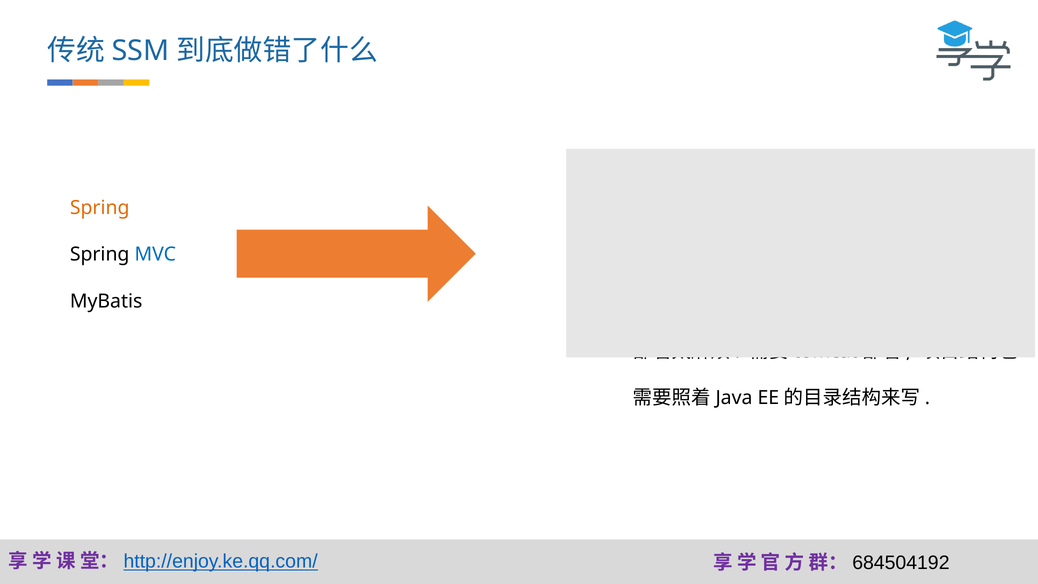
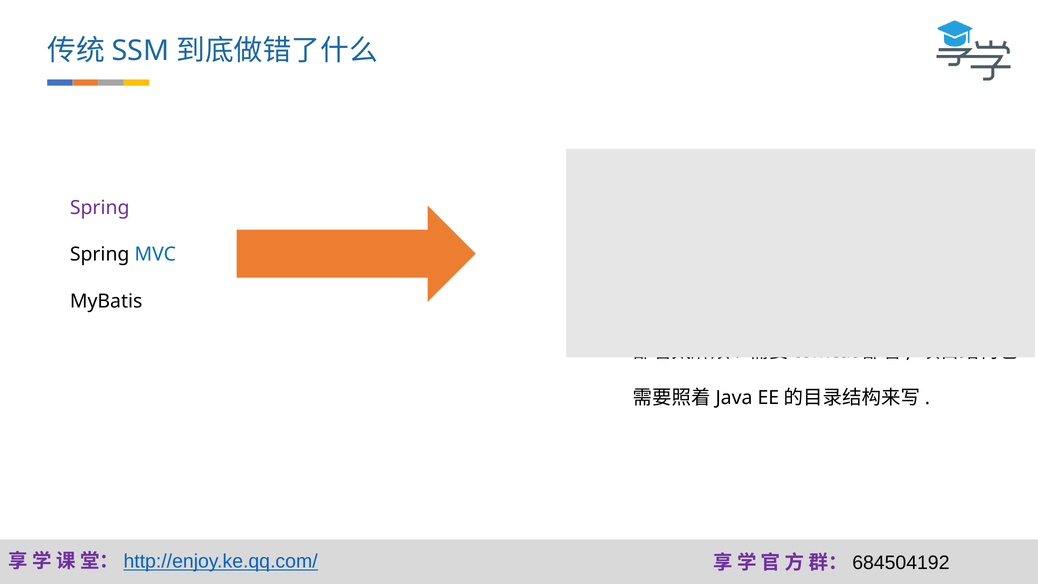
Spring colour: orange -> purple (100, 208)
